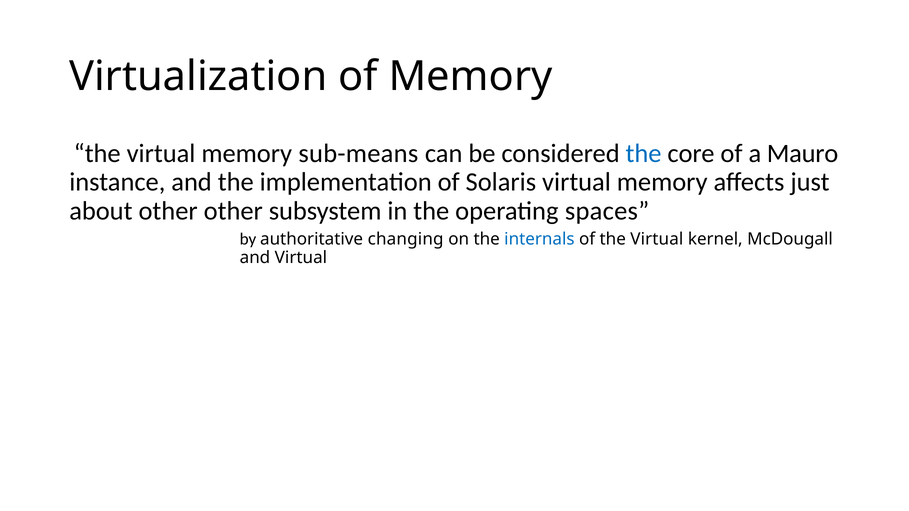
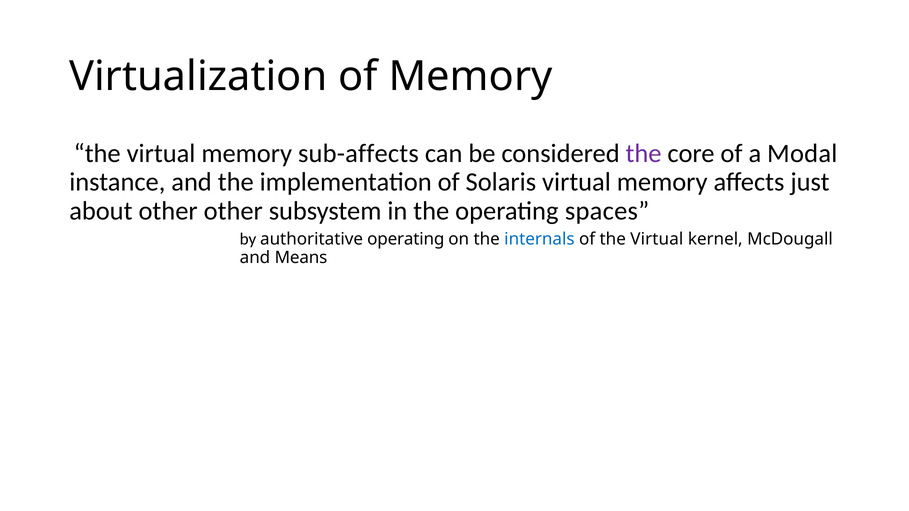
sub-means: sub-means -> sub-affects (358, 154)
the colour: blue -> purple (644, 154)
Mauro: Mauro -> Modal (802, 154)
authoritative changing: changing -> operating (406, 239)
and Virtual: Virtual -> Means (301, 258)
